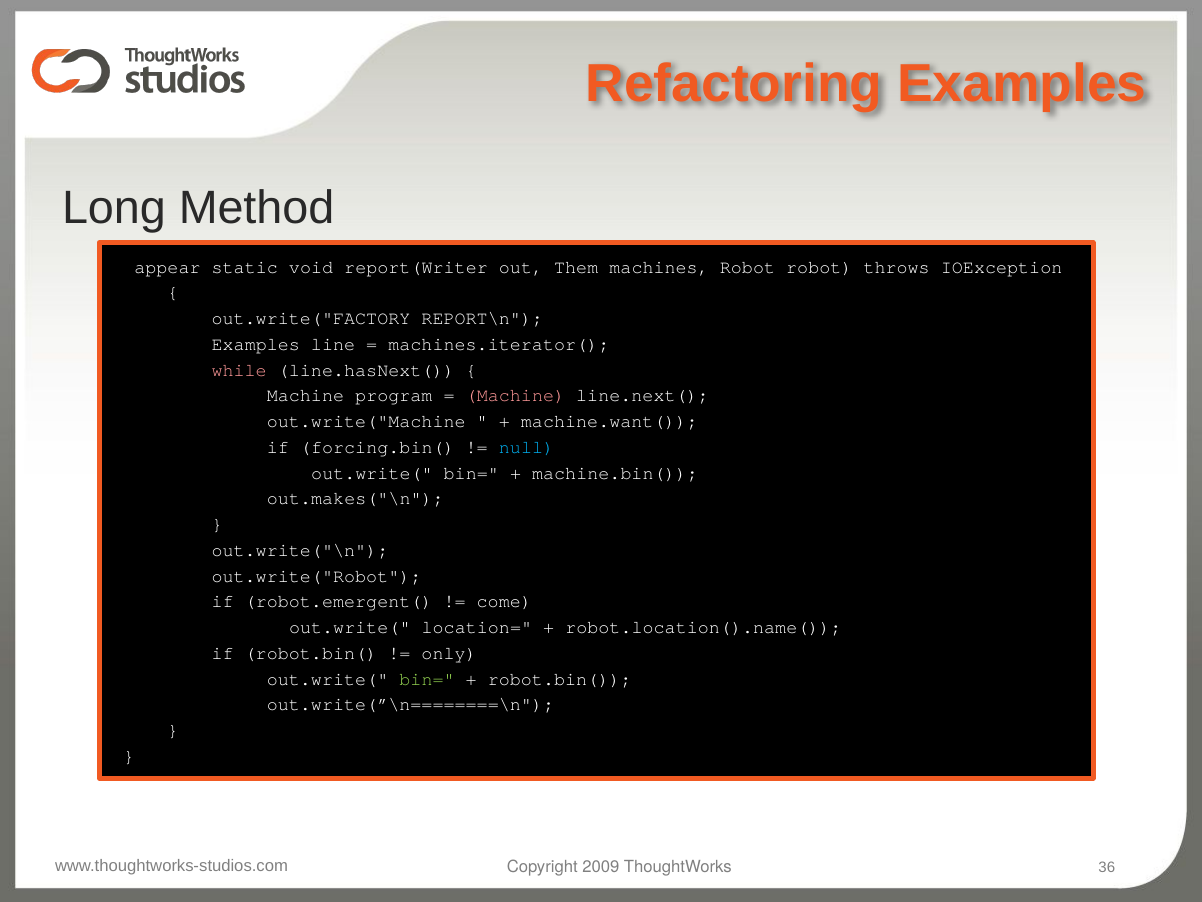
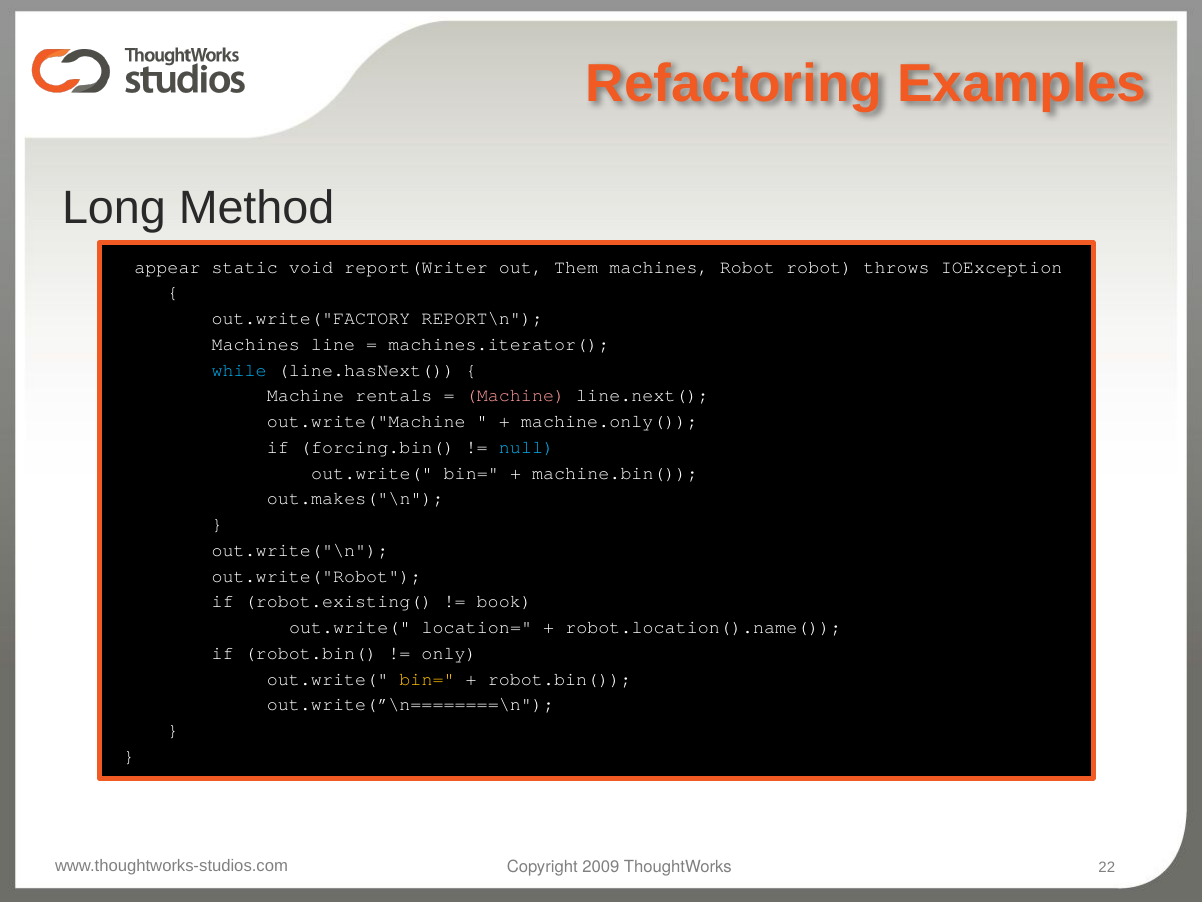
Examples: Examples -> Machines (256, 344)
while colour: pink -> light blue (239, 370)
program: program -> rentals (394, 396)
machine.want(: machine.want( -> machine.only( (609, 421)
robot.emergent(: robot.emergent( -> robot.existing( (339, 601)
come: come -> book (504, 601)
bin= colour: light green -> yellow (427, 679)
36: 36 -> 22 (1107, 867)
